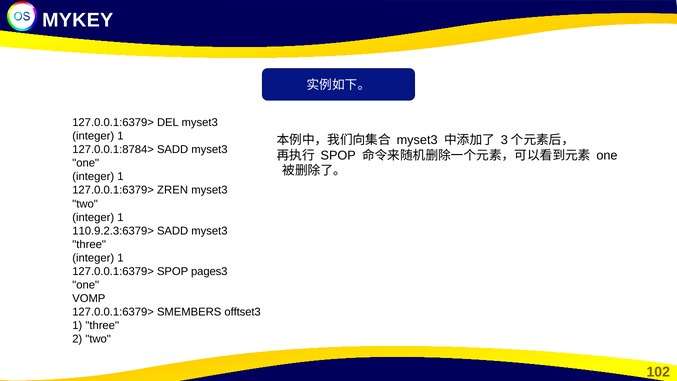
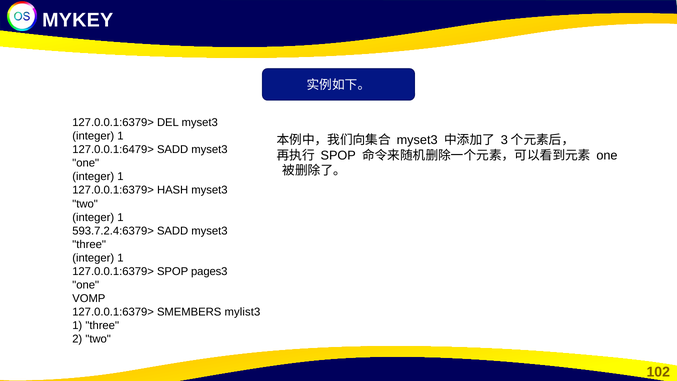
127.0.0.1:8784>: 127.0.0.1:8784> -> 127.0.0.1:6479> (113, 150)
ZREN: ZREN -> HASH (173, 190)
110.9.2.3:6379>: 110.9.2.3:6379> -> 593.7.2.4:6379> (113, 231)
offtset3: offtset3 -> mylist3 (242, 312)
